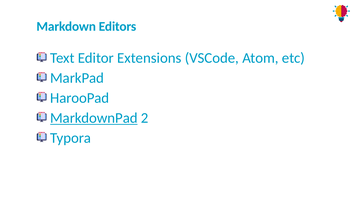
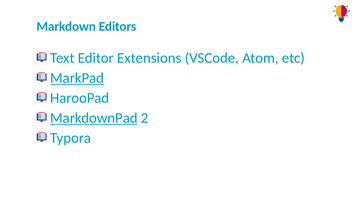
MarkPad underline: none -> present (77, 78)
